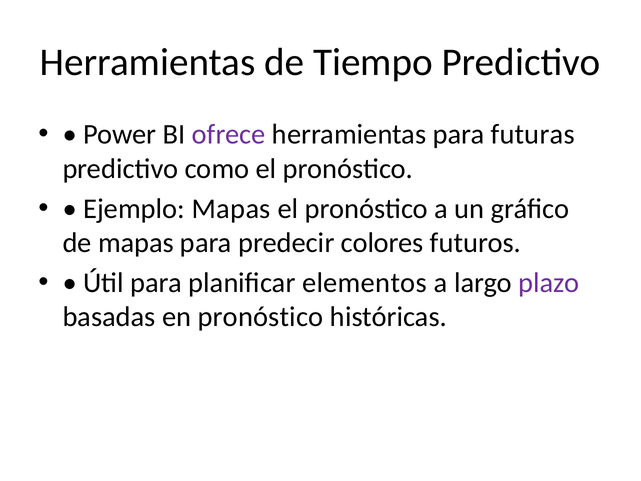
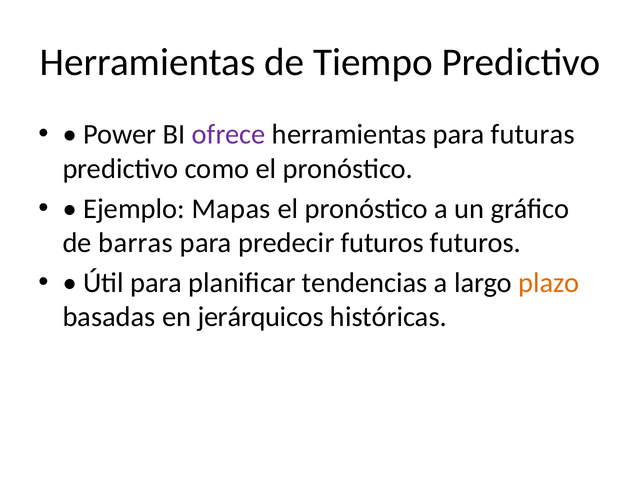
de mapas: mapas -> barras (136, 243)
predecir colores: colores -> futuros (382, 243)
elementos: elementos -> tendencias (365, 283)
plazo colour: purple -> orange (549, 283)
en pronóstico: pronóstico -> jerárquicos (261, 317)
